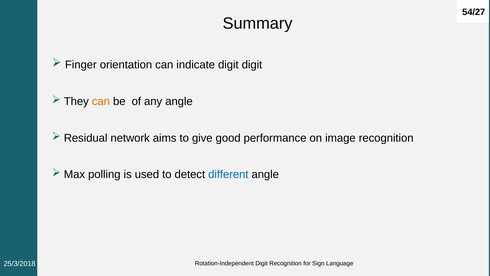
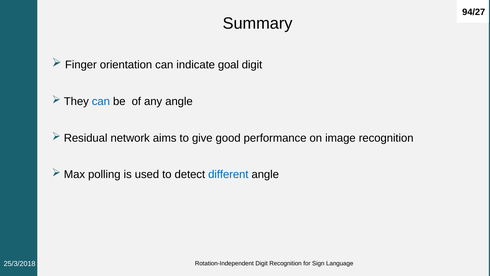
54/27: 54/27 -> 94/27 (474, 12)
indicate digit: digit -> goal (228, 65)
can colour: orange -> blue (101, 101)
